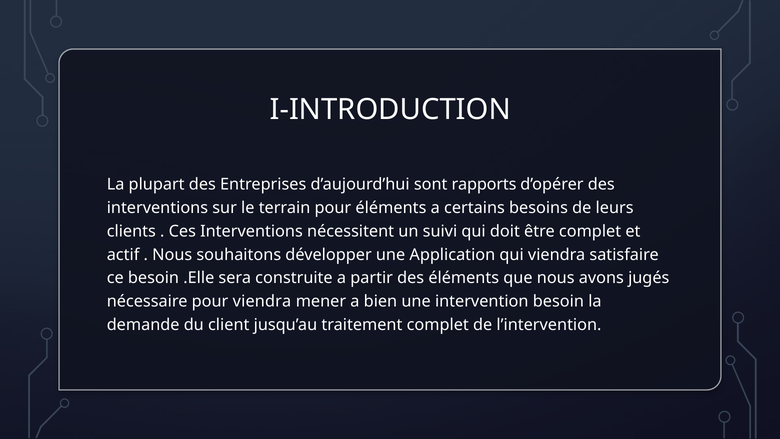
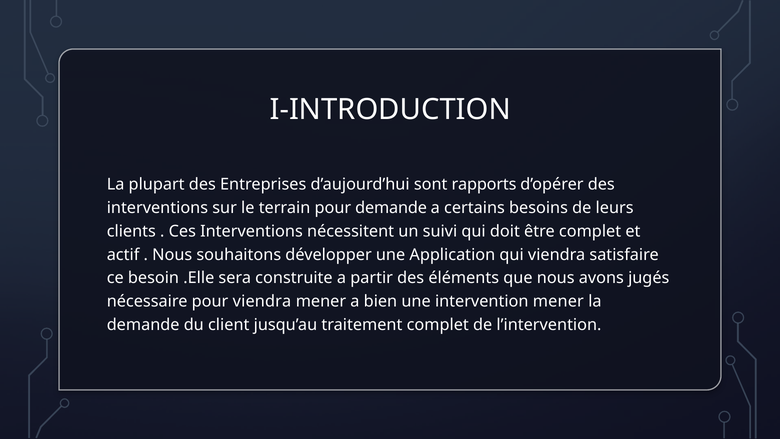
pour éléments: éléments -> demande (391, 208)
intervention besoin: besoin -> mener (558, 301)
